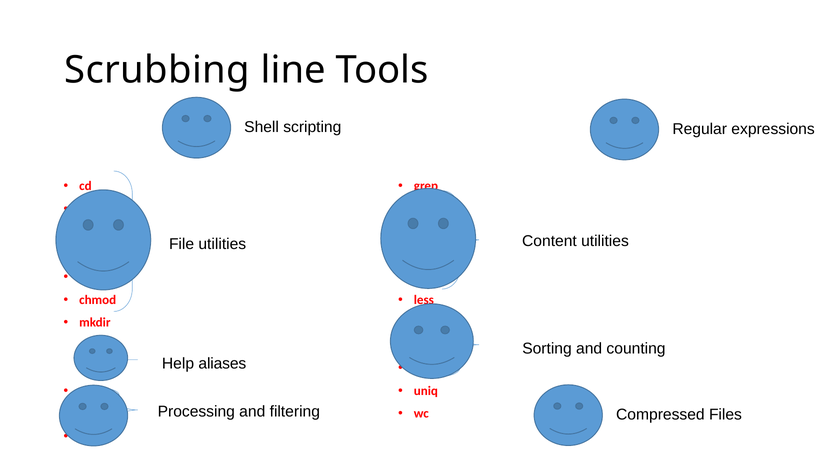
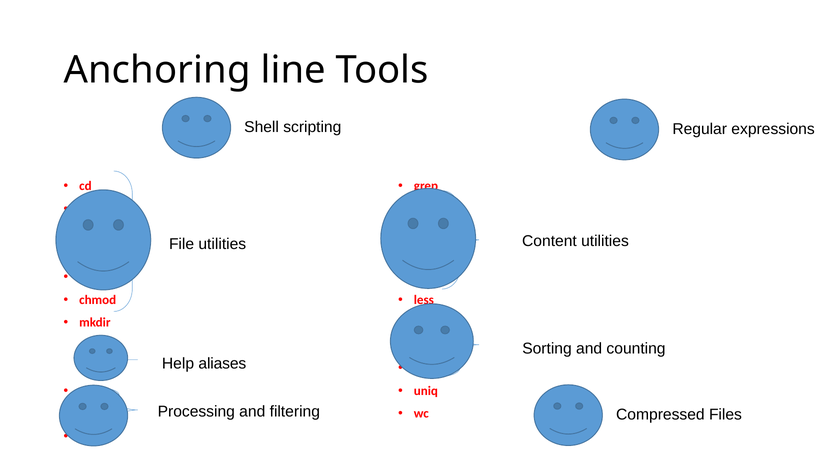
Scrubbing: Scrubbing -> Anchoring (157, 70)
